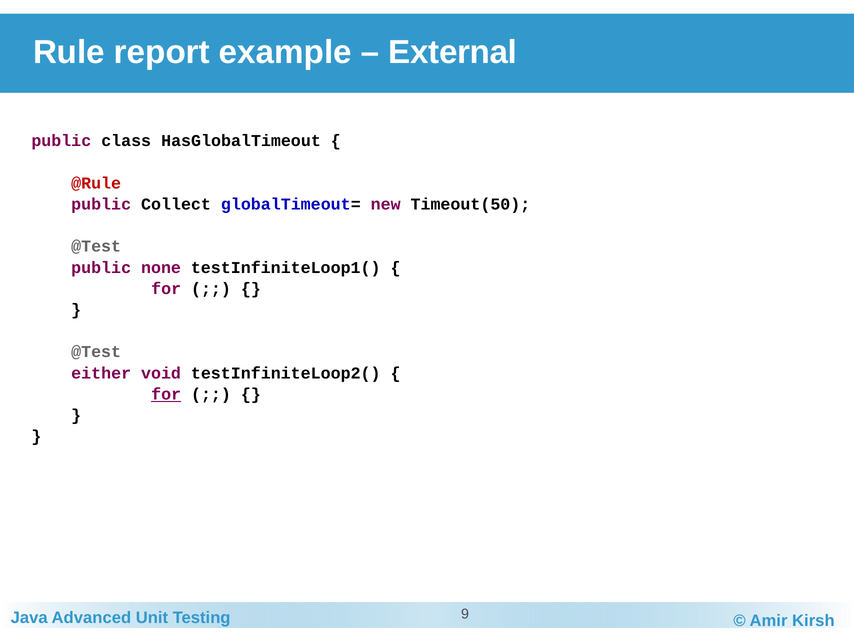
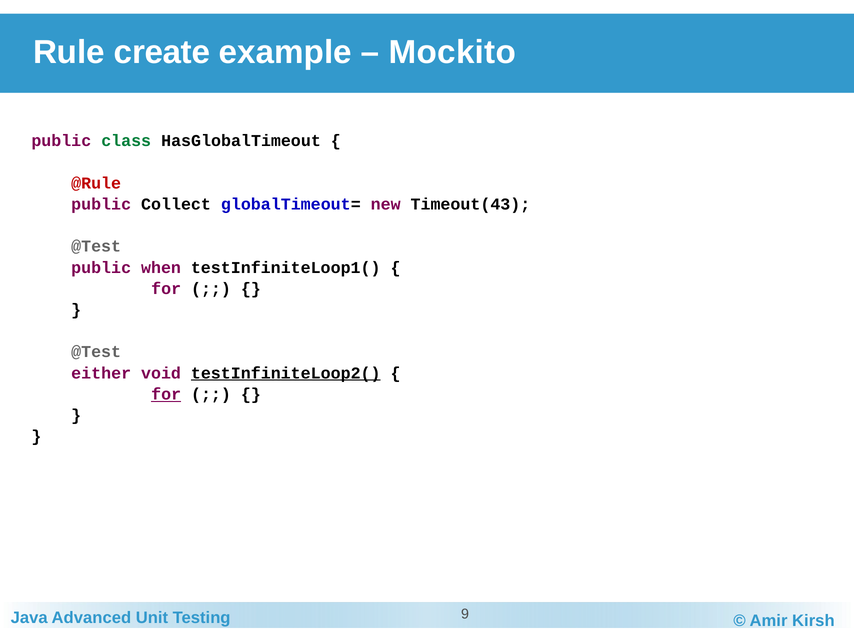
report: report -> create (162, 52)
External: External -> Mockito (452, 52)
class colour: black -> green (126, 141)
Timeout(50: Timeout(50 -> Timeout(43 (470, 204)
none: none -> when (161, 268)
testInfiniteLoop2( underline: none -> present (286, 373)
